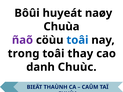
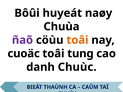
toâi colour: blue -> orange (77, 40)
trong: trong -> cuoäc (24, 54)
thay: thay -> tung (80, 54)
